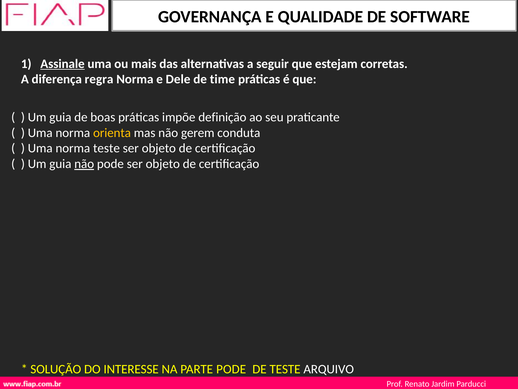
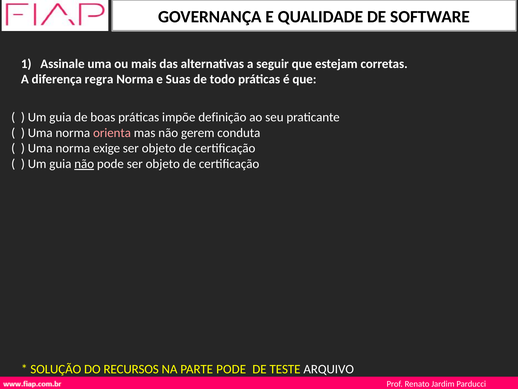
Assinale underline: present -> none (62, 64)
Dele: Dele -> Suas (178, 79)
time: time -> todo (222, 79)
orienta colour: yellow -> pink (112, 133)
norma teste: teste -> exige (107, 148)
INTERESSE: INTERESSE -> RECURSOS (131, 369)
